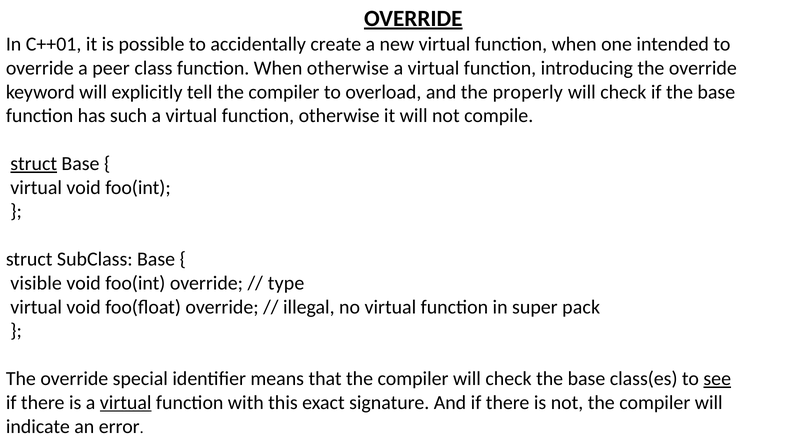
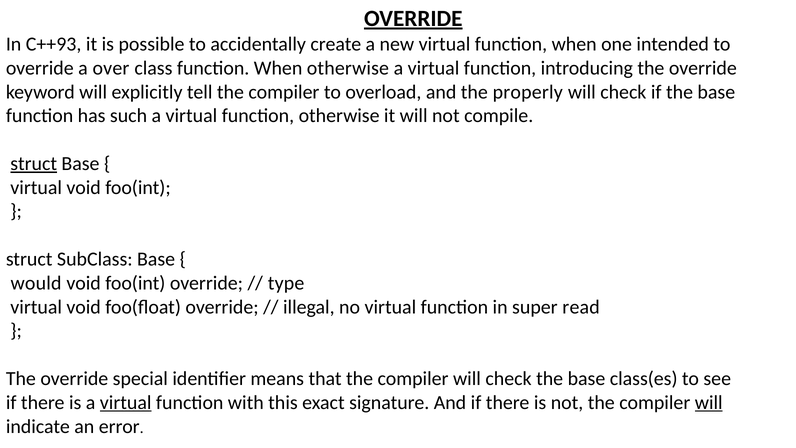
C++01: C++01 -> C++93 (54, 44)
peer: peer -> over (111, 68)
visible: visible -> would (36, 283)
pack: pack -> read (581, 307)
see underline: present -> none (717, 378)
will underline: none -> present (709, 402)
